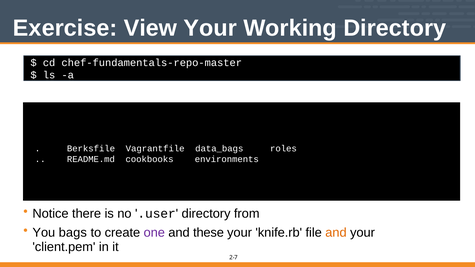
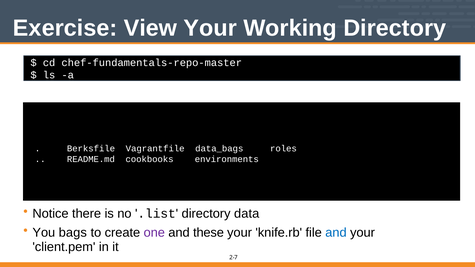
.user: .user -> .list (157, 214)
from: from -> data (247, 214)
and colour: orange -> blue (336, 233)
